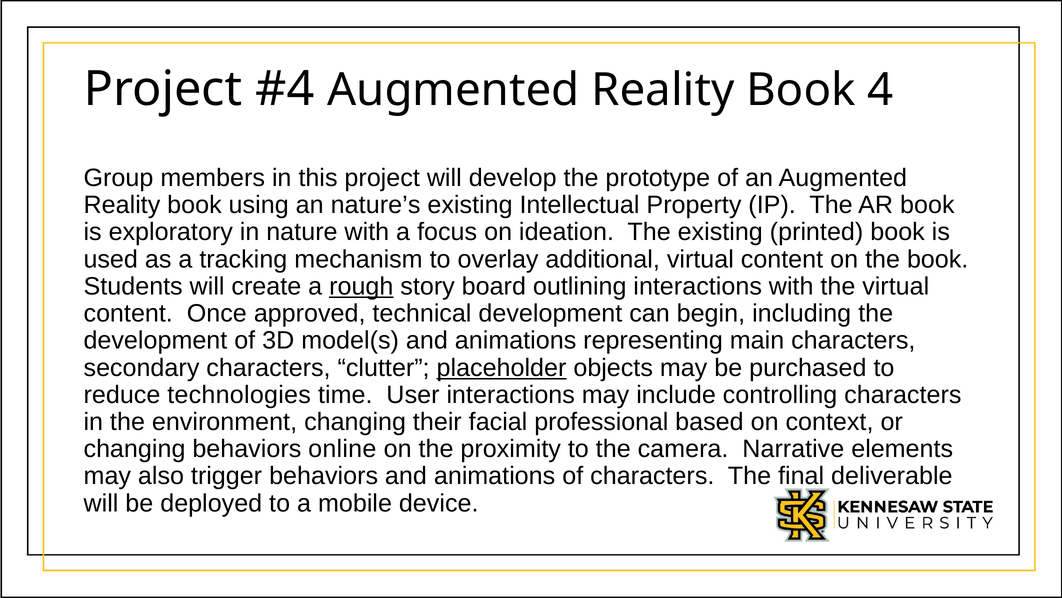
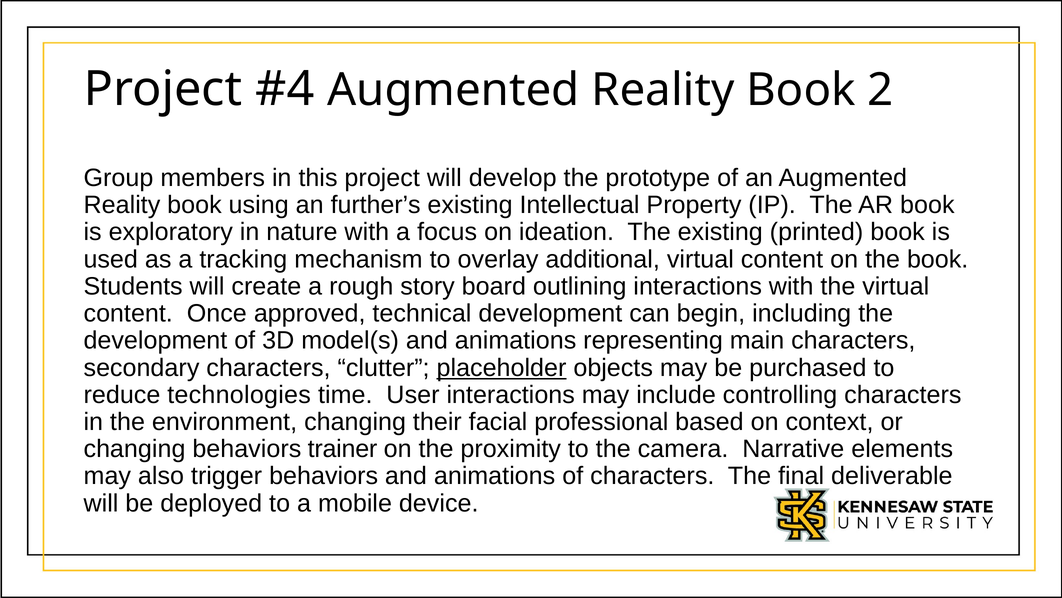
4: 4 -> 2 (880, 90)
nature’s: nature’s -> further’s (376, 205)
rough underline: present -> none (361, 286)
online: online -> trainer (343, 449)
